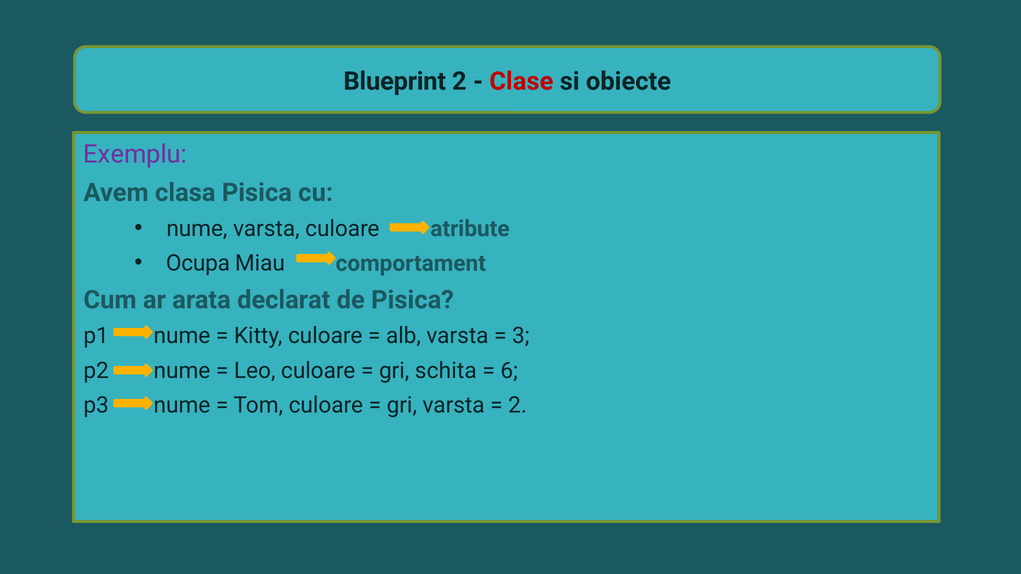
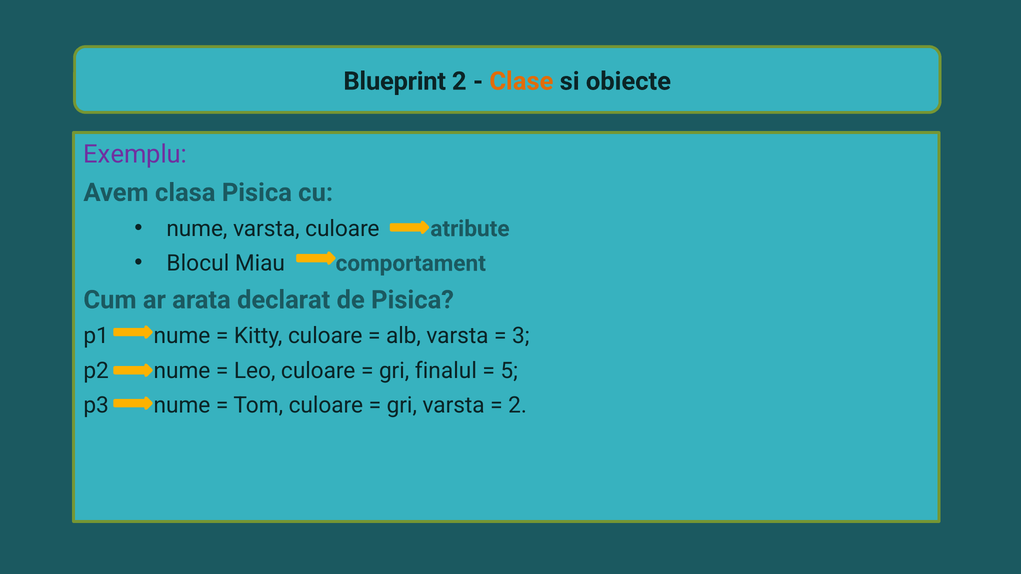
Clase colour: red -> orange (521, 81)
Ocupa: Ocupa -> Blocul (198, 263)
schita: schita -> finalul (446, 371)
6: 6 -> 5 (509, 371)
